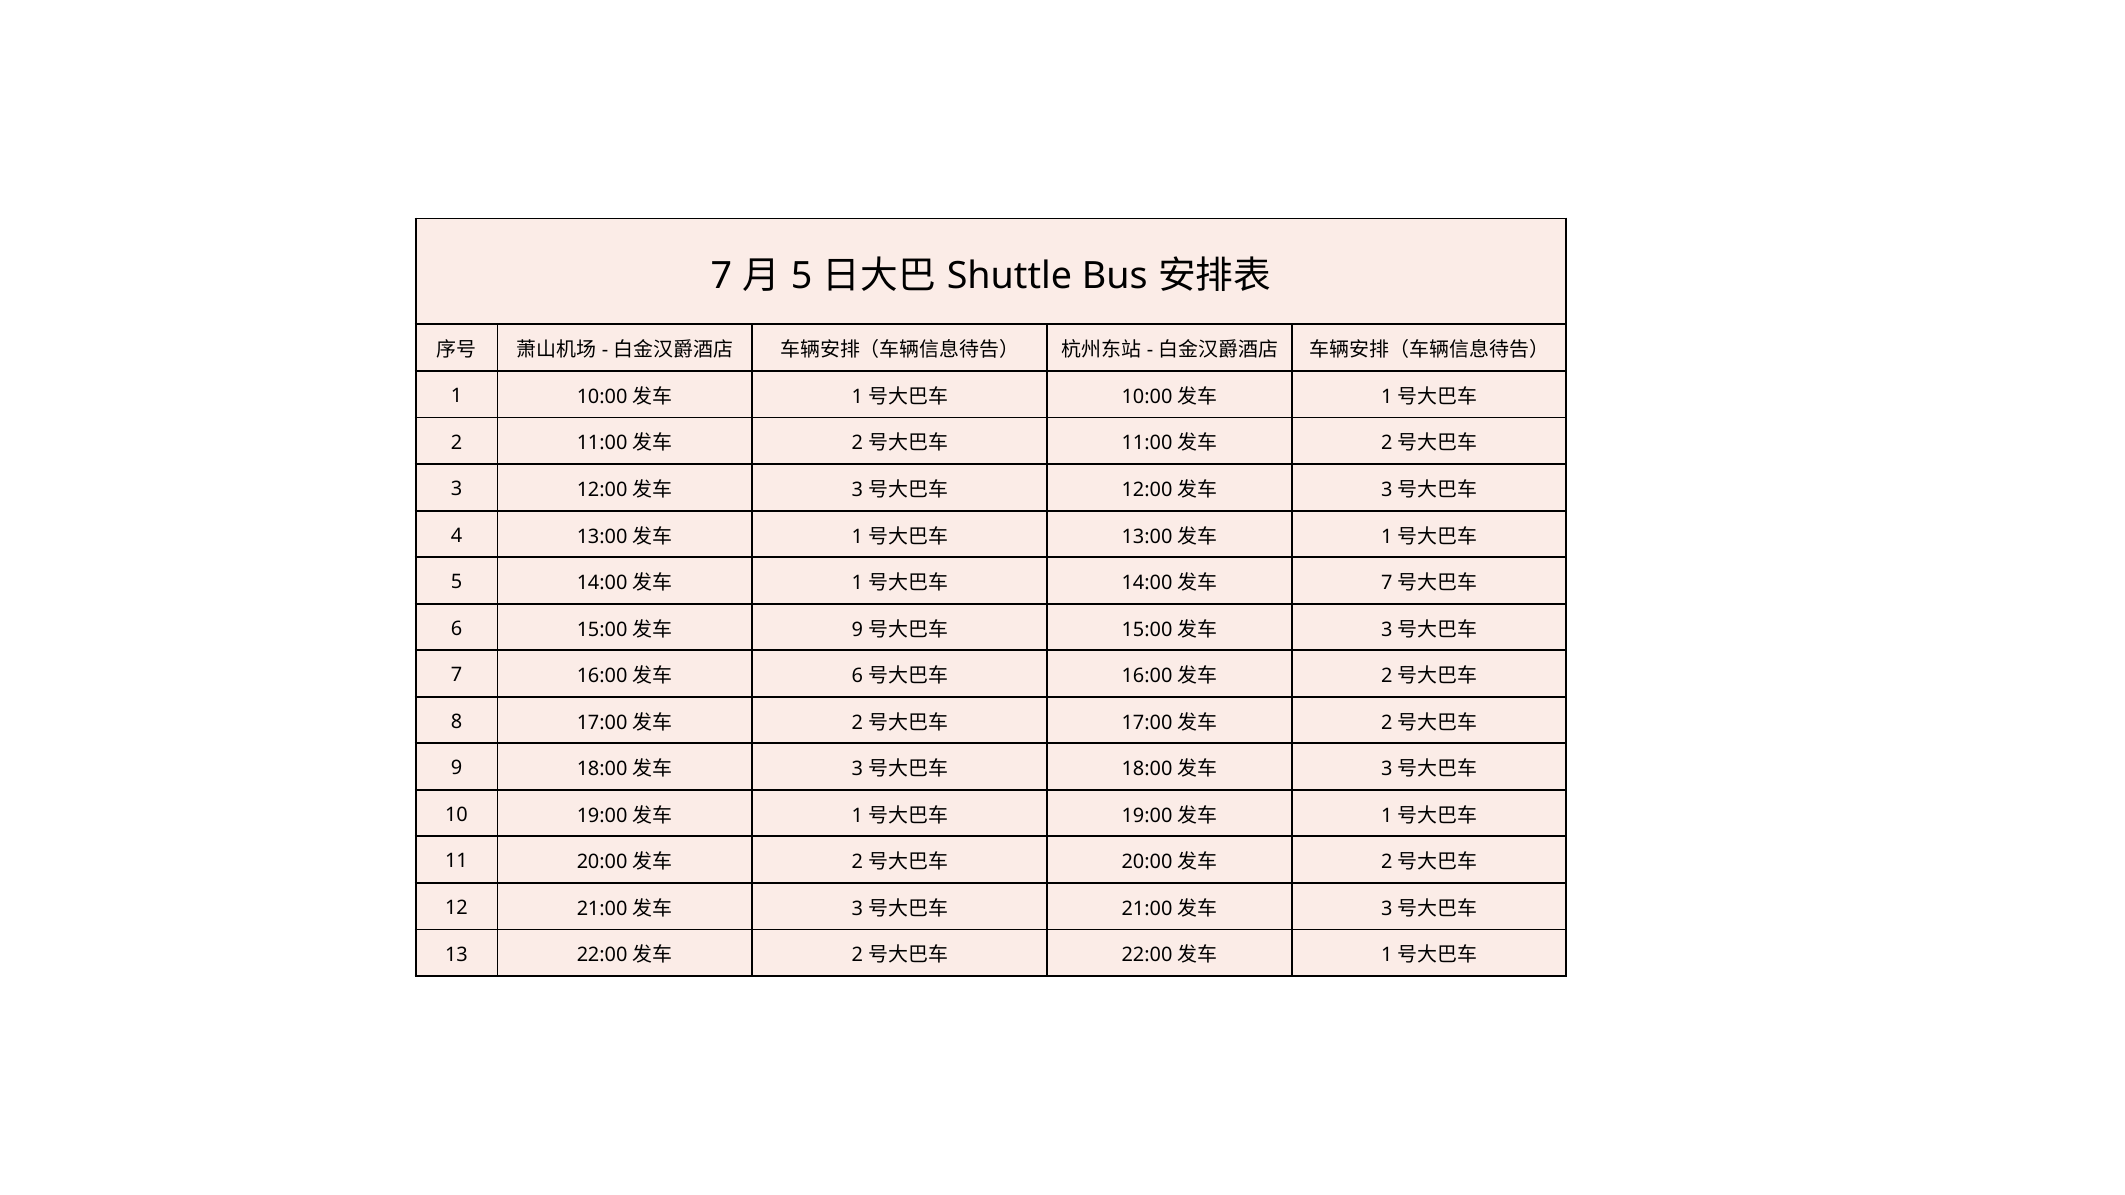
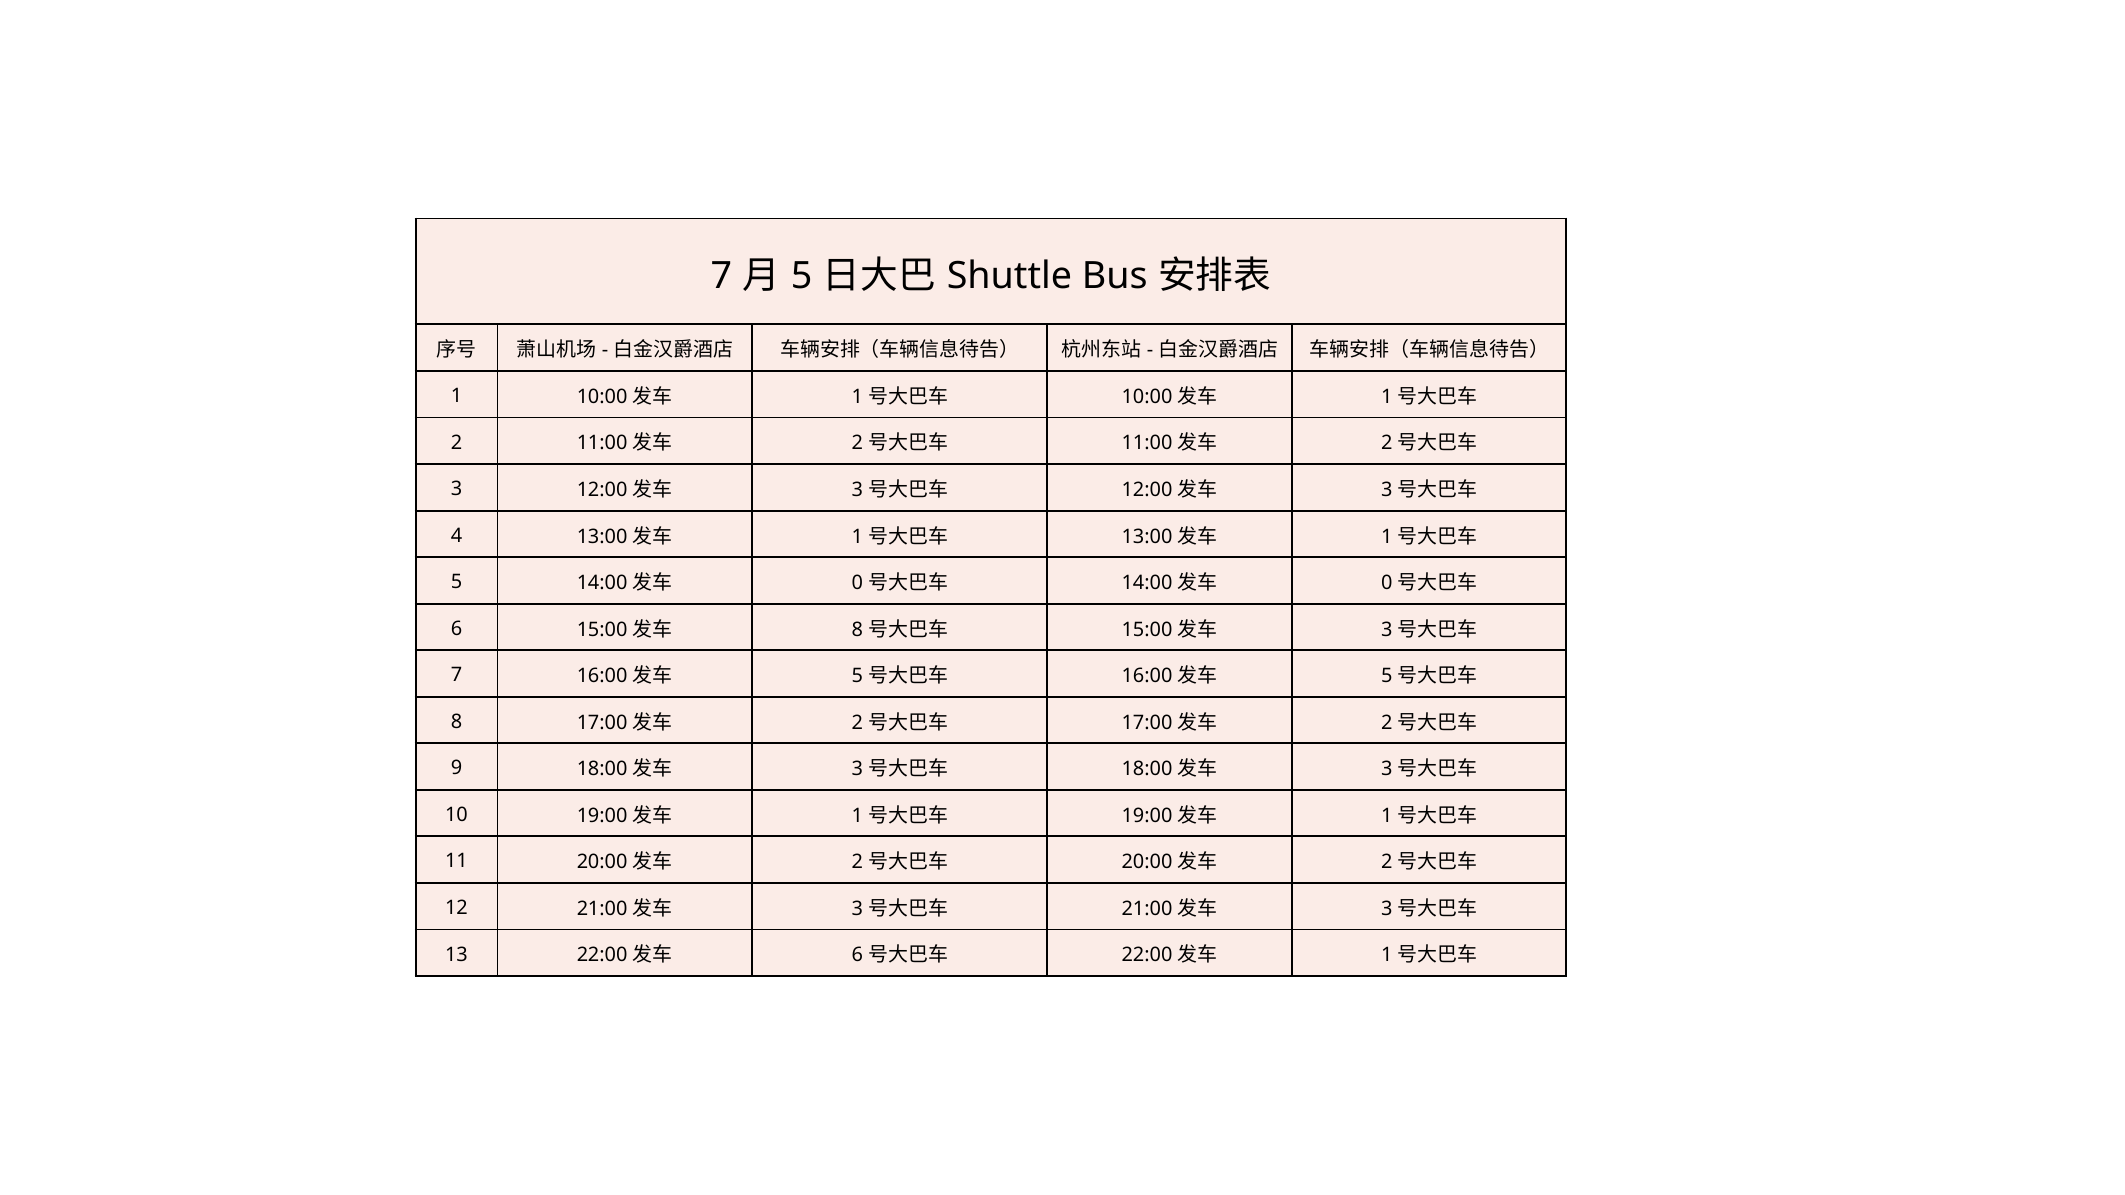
1: 1 -> 0 (857, 583)
7: 7 -> 0 (1387, 583)
9: 9 -> 8 (857, 630)
6: 6 -> 5 (857, 676)
2: 2 -> 5 (1387, 676)
2: 2 -> 6 (857, 956)
